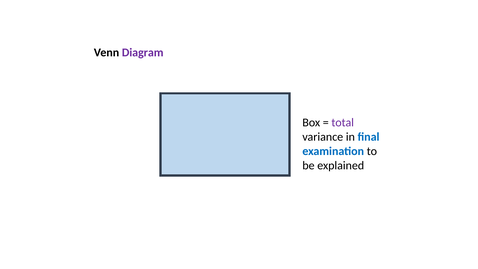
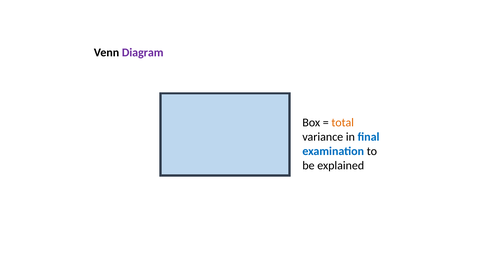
total colour: purple -> orange (343, 122)
